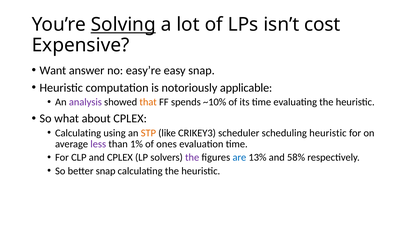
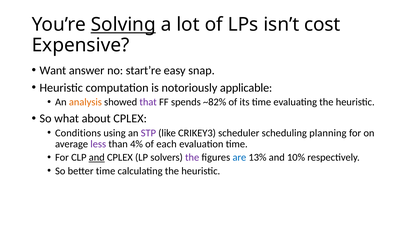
easy’re: easy’re -> start’re (143, 70)
analysis colour: purple -> orange (85, 102)
that colour: orange -> purple (148, 102)
~10%: ~10% -> ~82% (215, 102)
Calculating: Calculating -> Conditions (78, 133)
STP colour: orange -> purple (148, 133)
scheduling heuristic: heuristic -> planning (328, 133)
1%: 1% -> 4% (137, 144)
ones: ones -> each (167, 144)
and underline: none -> present (97, 158)
58%: 58% -> 10% (296, 158)
better snap: snap -> time (106, 171)
